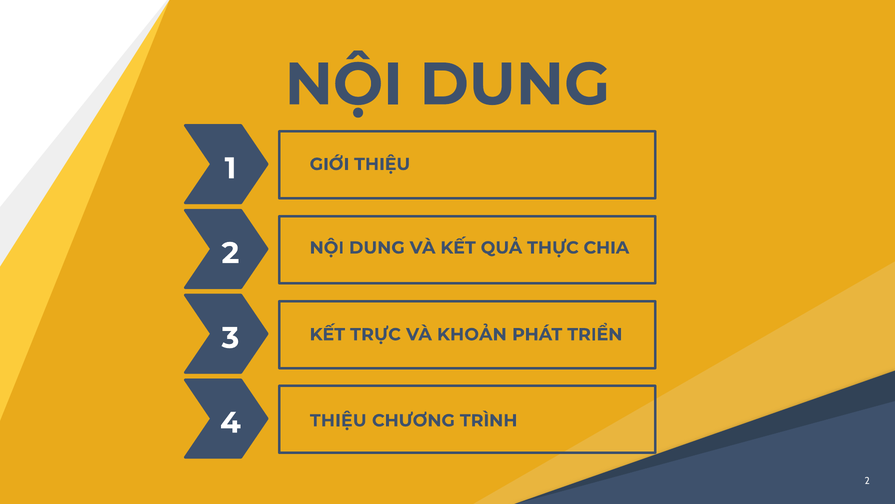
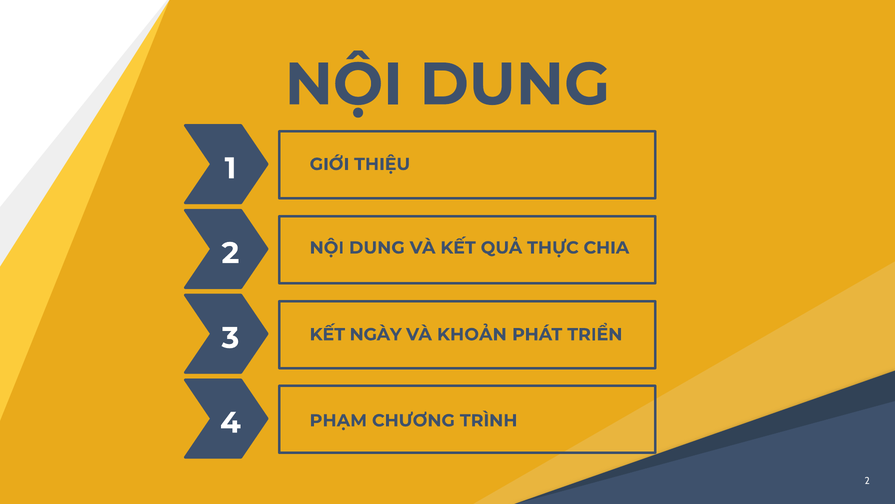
TRỰC: TRỰC -> NGÀY (376, 334)
THIỆU: THIỆU -> PHẠM (338, 420)
